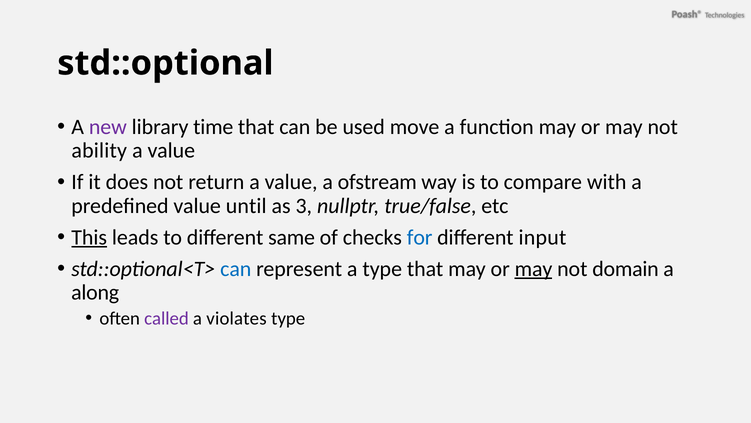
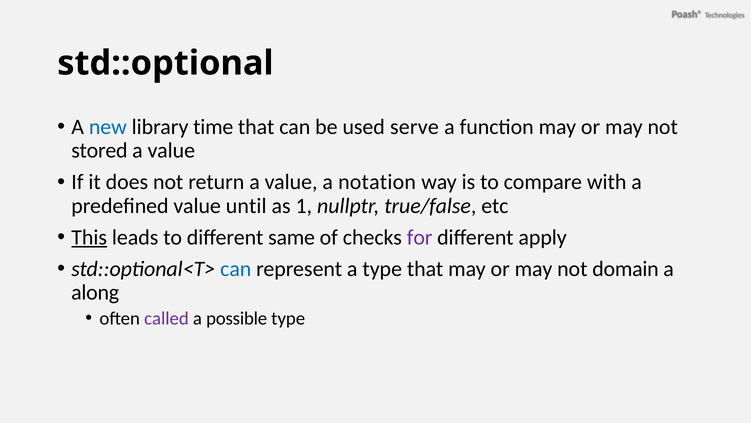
new colour: purple -> blue (108, 127)
move: move -> serve (414, 127)
ability: ability -> stored (99, 151)
ofstream: ofstream -> notation (377, 182)
3: 3 -> 1 (304, 206)
for colour: blue -> purple (420, 237)
input: input -> apply (543, 237)
may underline: present -> none (534, 268)
violates: violates -> possible (237, 318)
